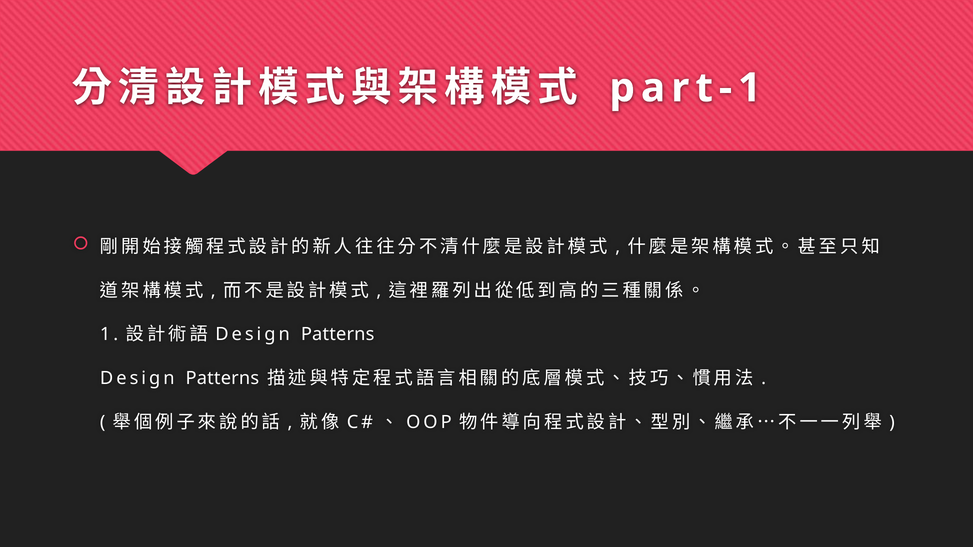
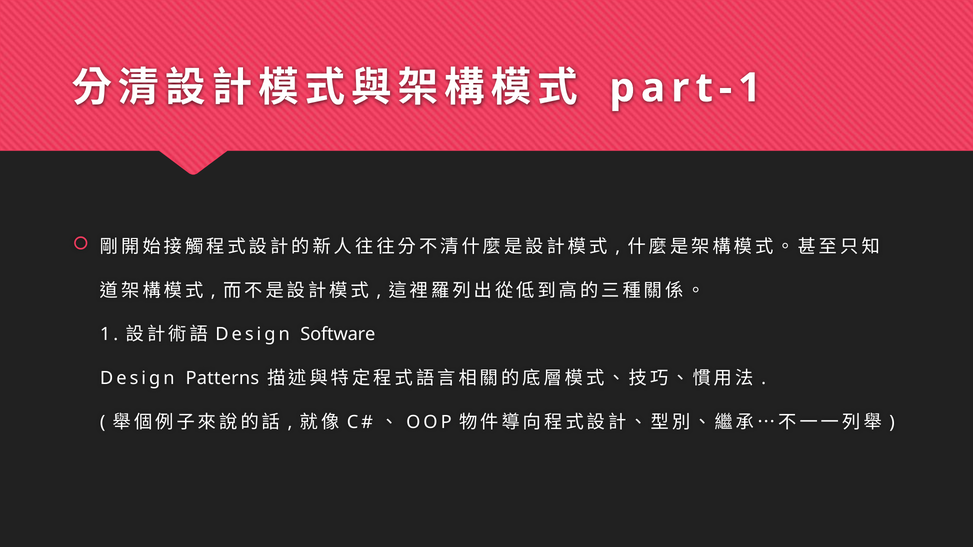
Patterns: Patterns -> Software (338, 335)
